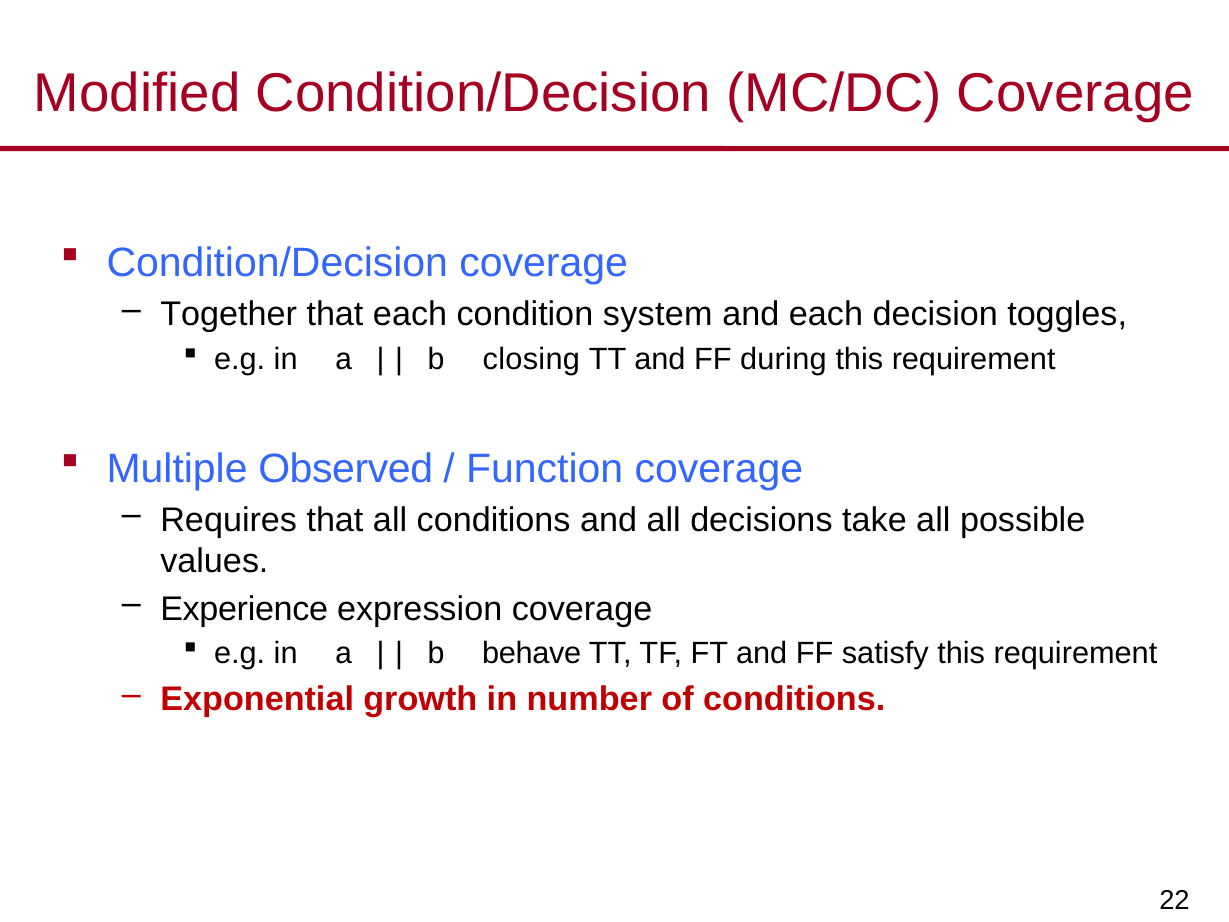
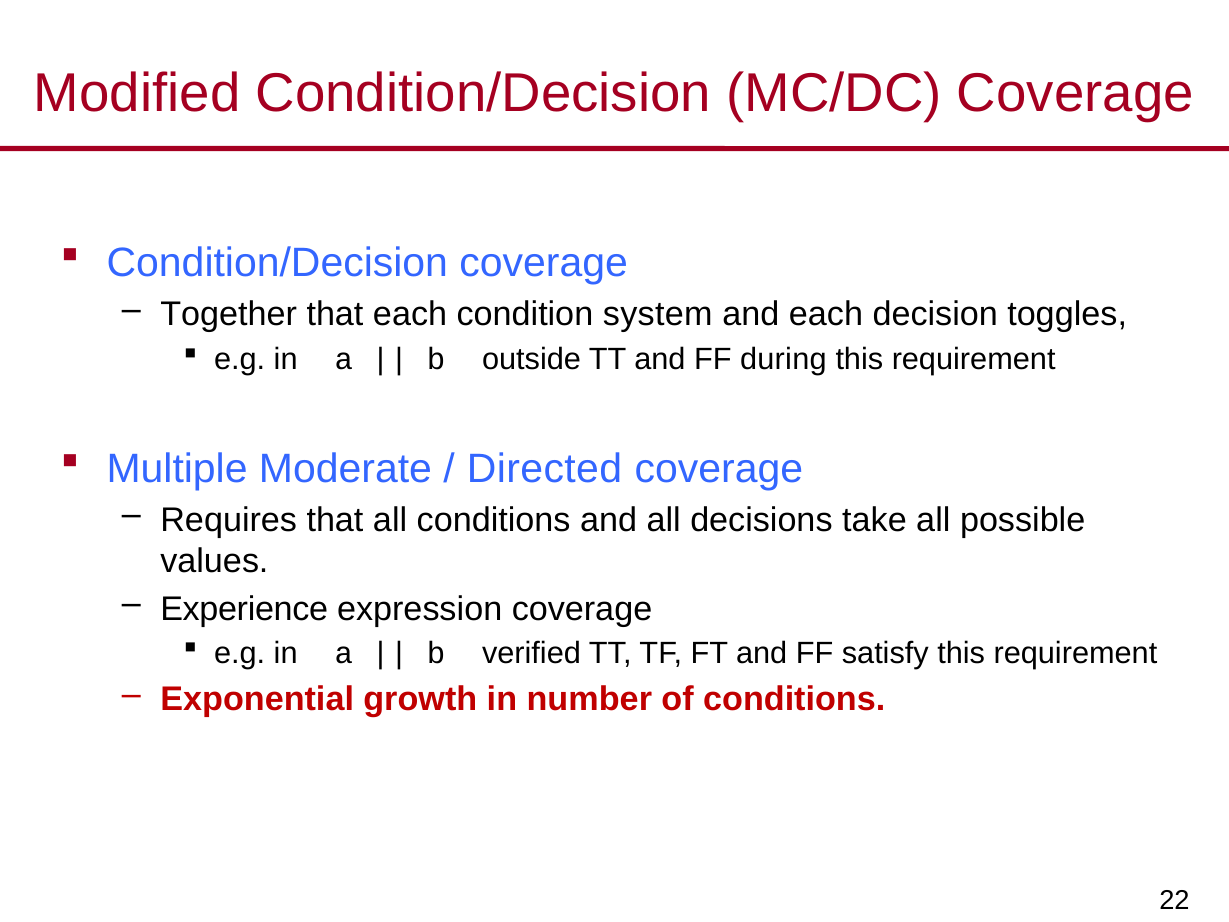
closing: closing -> outside (532, 359)
Observed: Observed -> Moderate (345, 468)
Function: Function -> Directed (544, 468)
behave: behave -> verified (531, 653)
